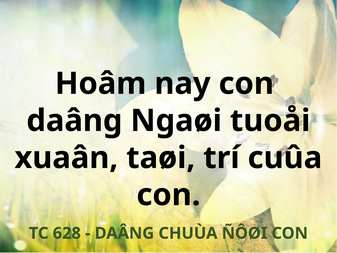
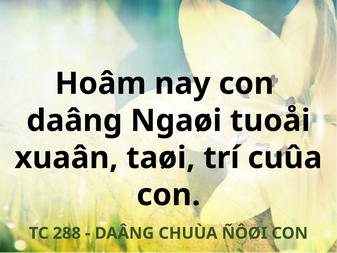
628: 628 -> 288 (67, 233)
